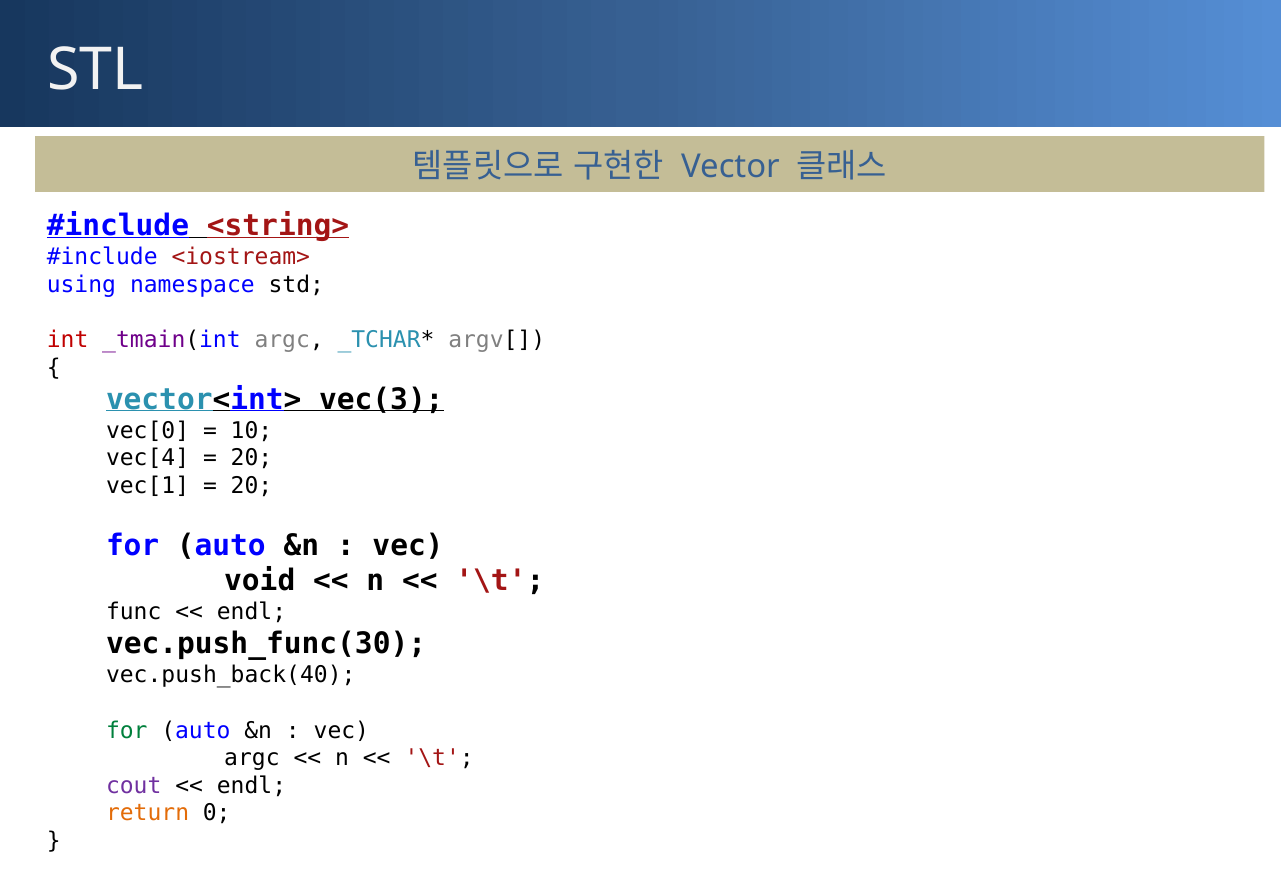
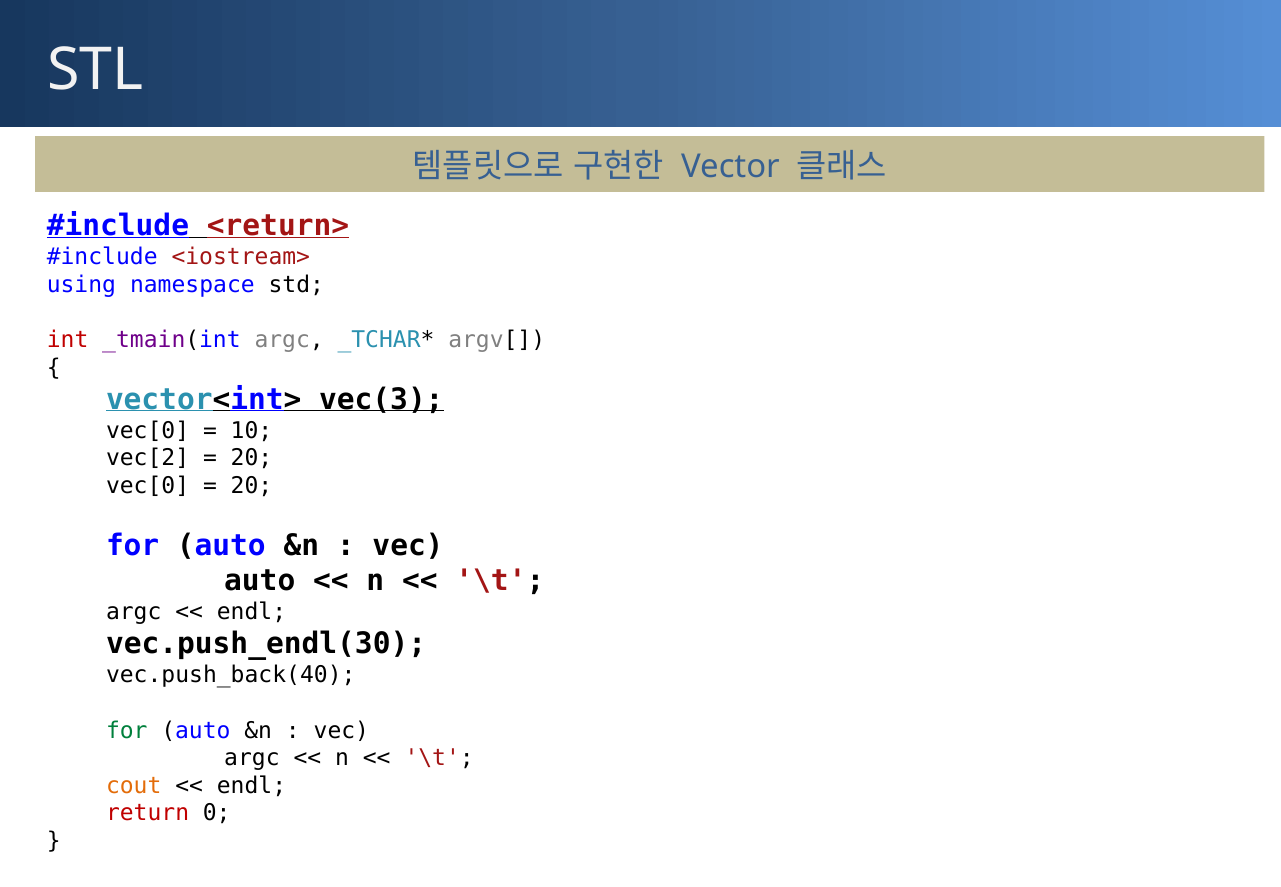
<string>: <string> -> <return> (278, 226)
vec[4: vec[4 -> vec[2 (148, 458)
vec[1: vec[1 -> vec[0 (148, 486)
void: void -> auto (260, 581)
func: func -> argc (134, 612)
vec.push_func(30: vec.push_func(30 -> vec.push_endl(30 (266, 644)
cout colour: purple -> orange (134, 786)
return colour: orange -> red (148, 813)
